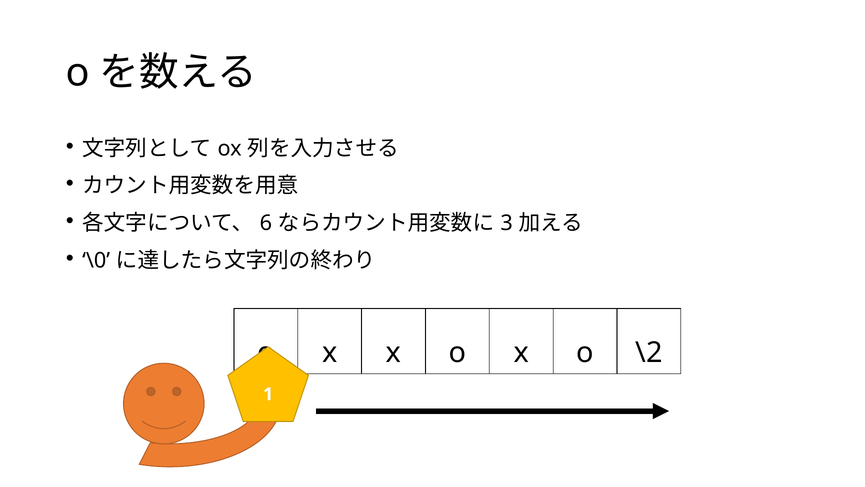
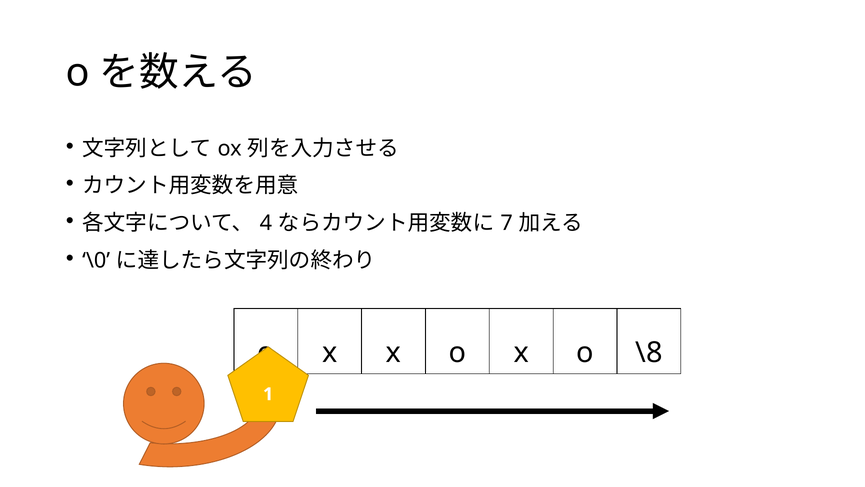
6: 6 -> 4 (266, 223)
3: 3 -> 7 (507, 223)
\2: \2 -> \8 (649, 352)
